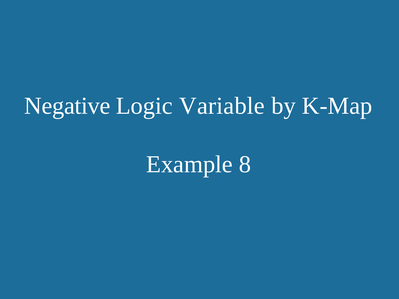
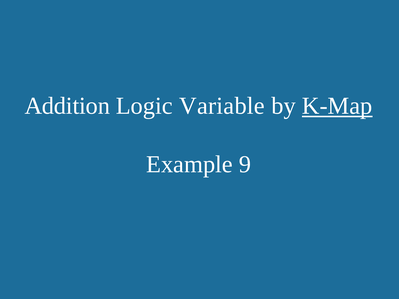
Negative: Negative -> Addition (67, 106)
K-Map underline: none -> present (337, 106)
8: 8 -> 9 (245, 165)
